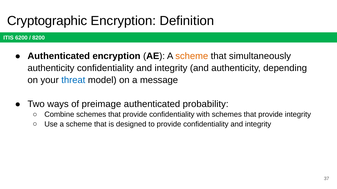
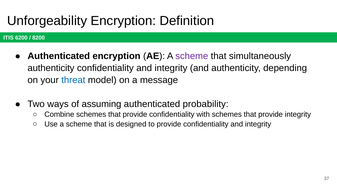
Cryptographic: Cryptographic -> Unforgeability (47, 21)
scheme colour: orange -> purple (192, 56)
preimage: preimage -> assuming (101, 104)
